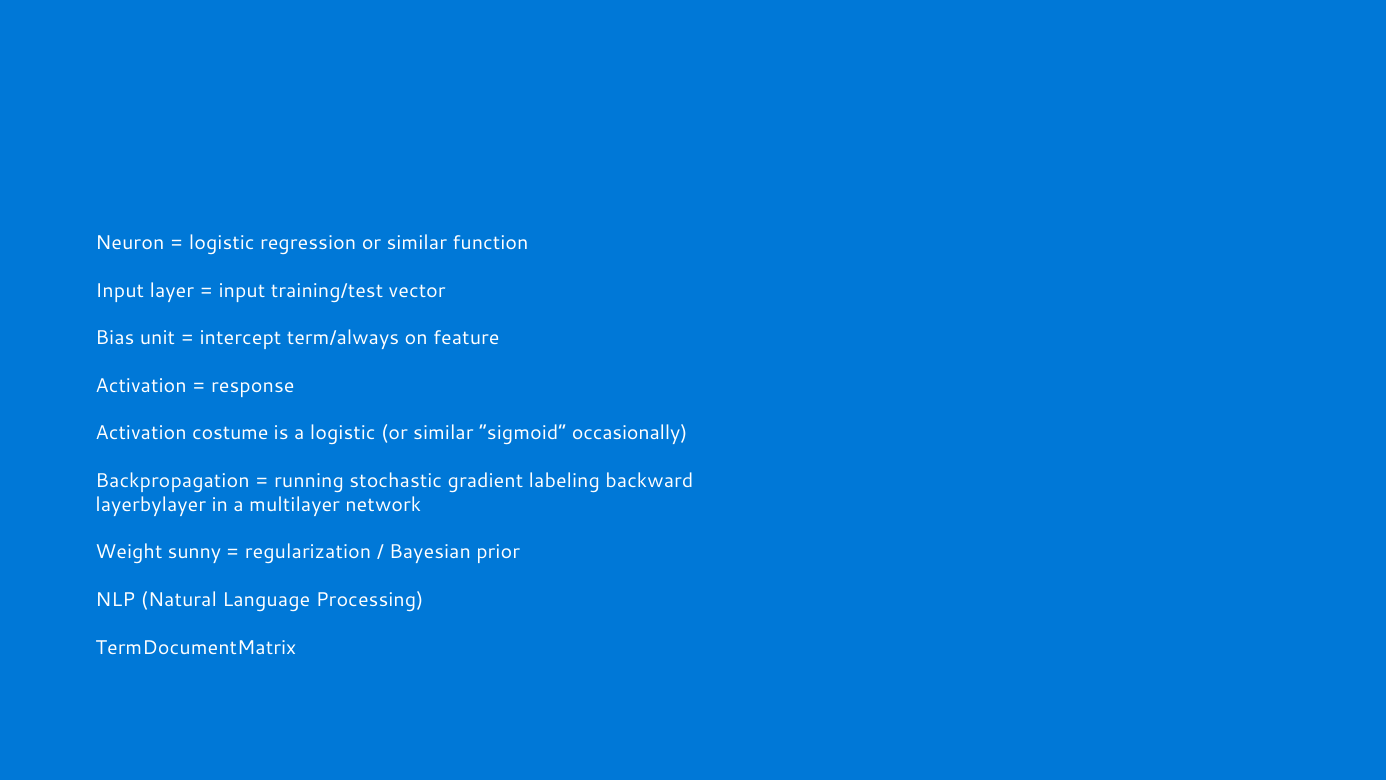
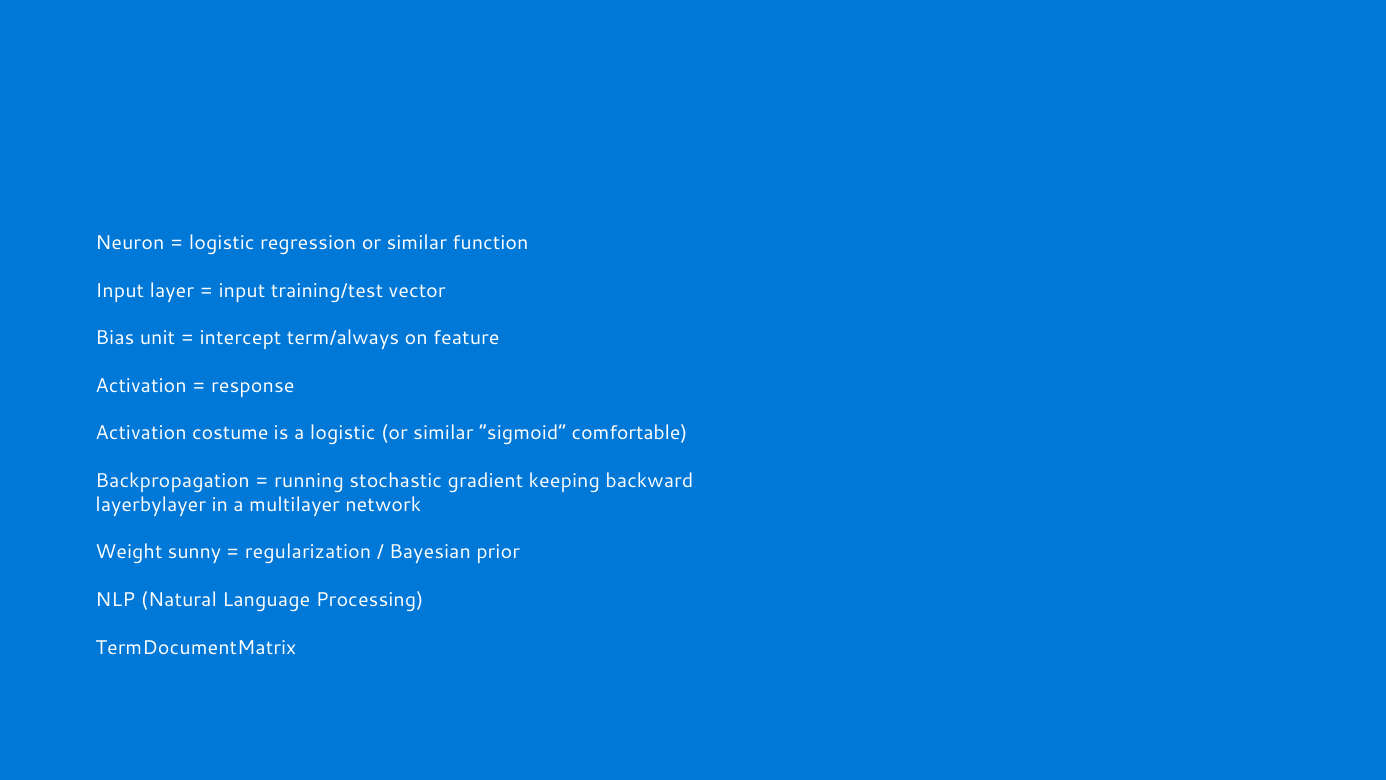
occasionally: occasionally -> comfortable (630, 433)
labeling: labeling -> keeping (564, 481)
